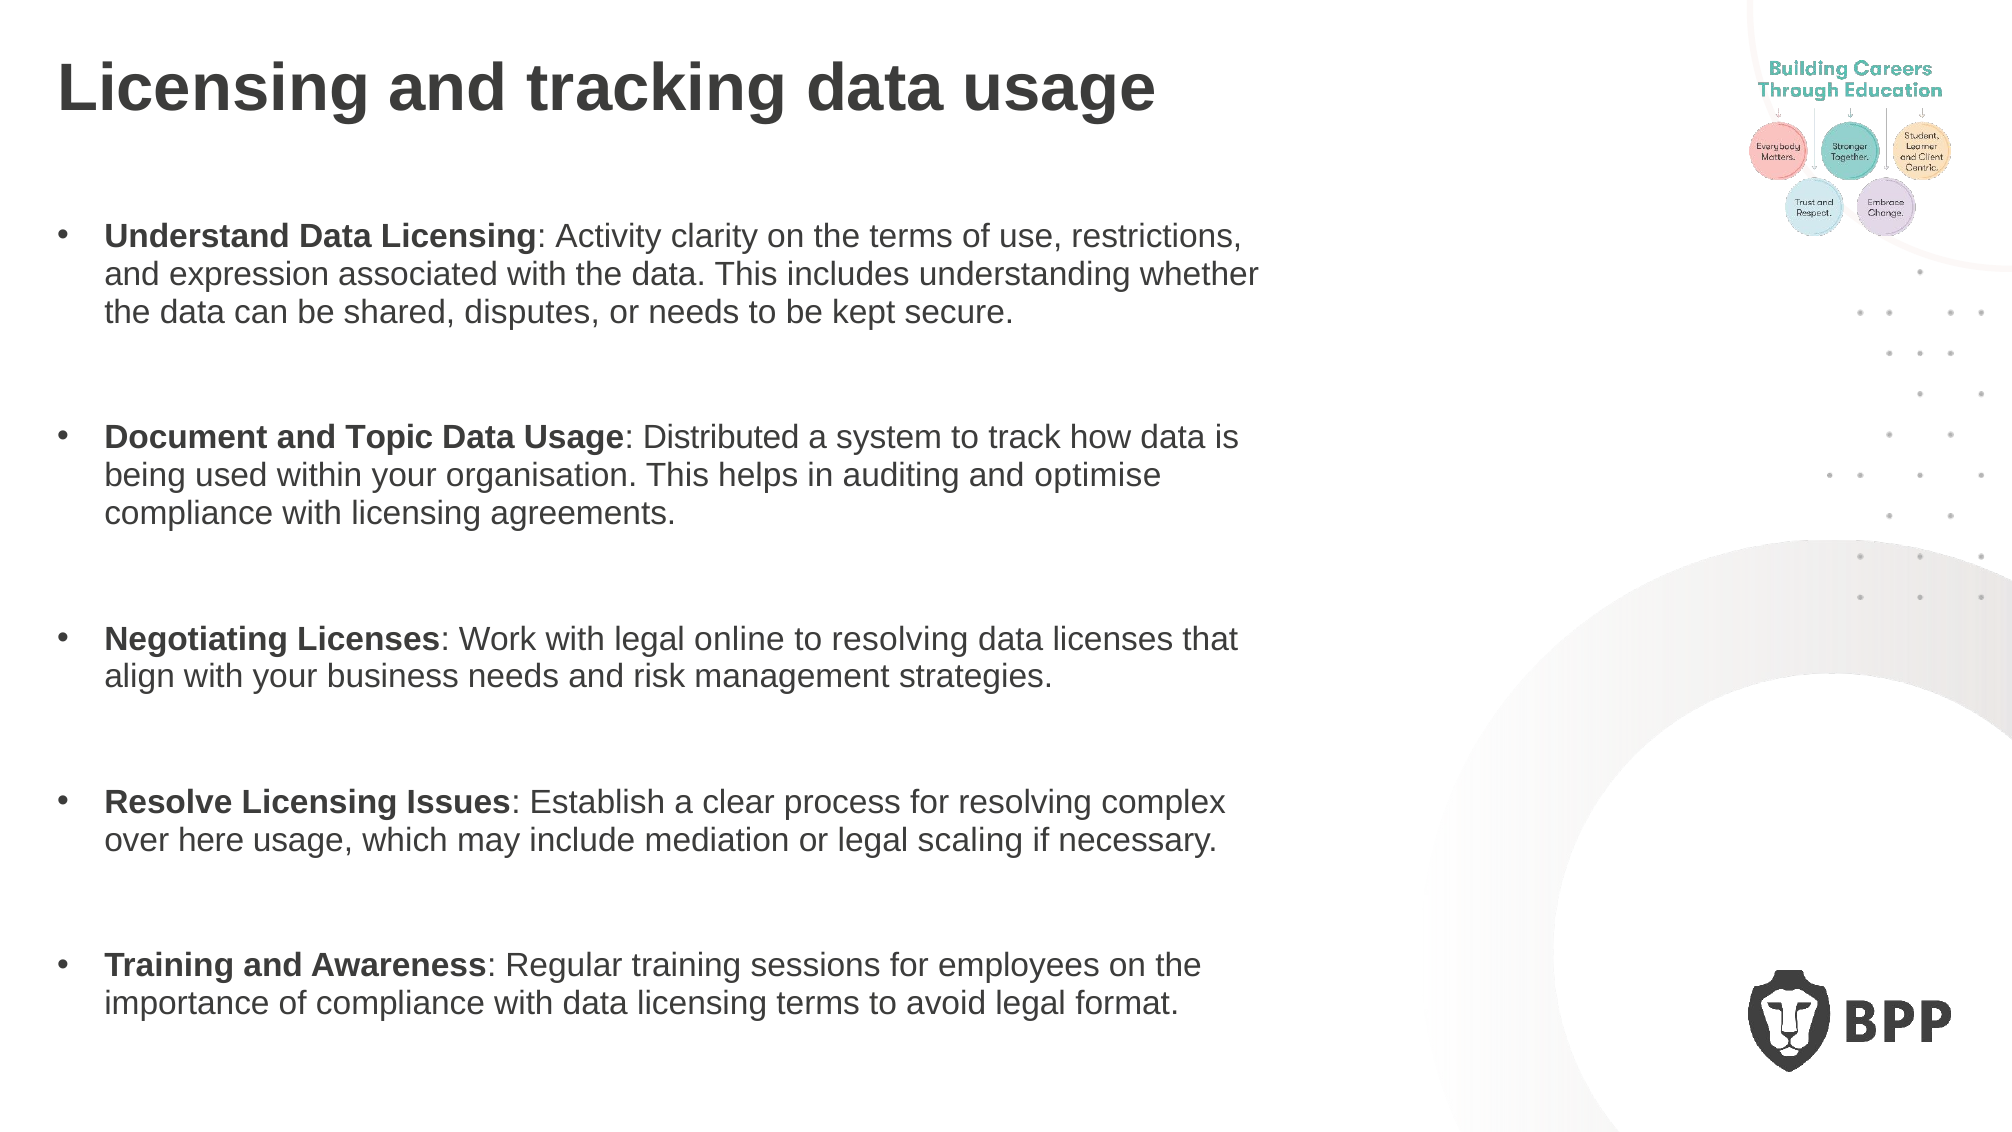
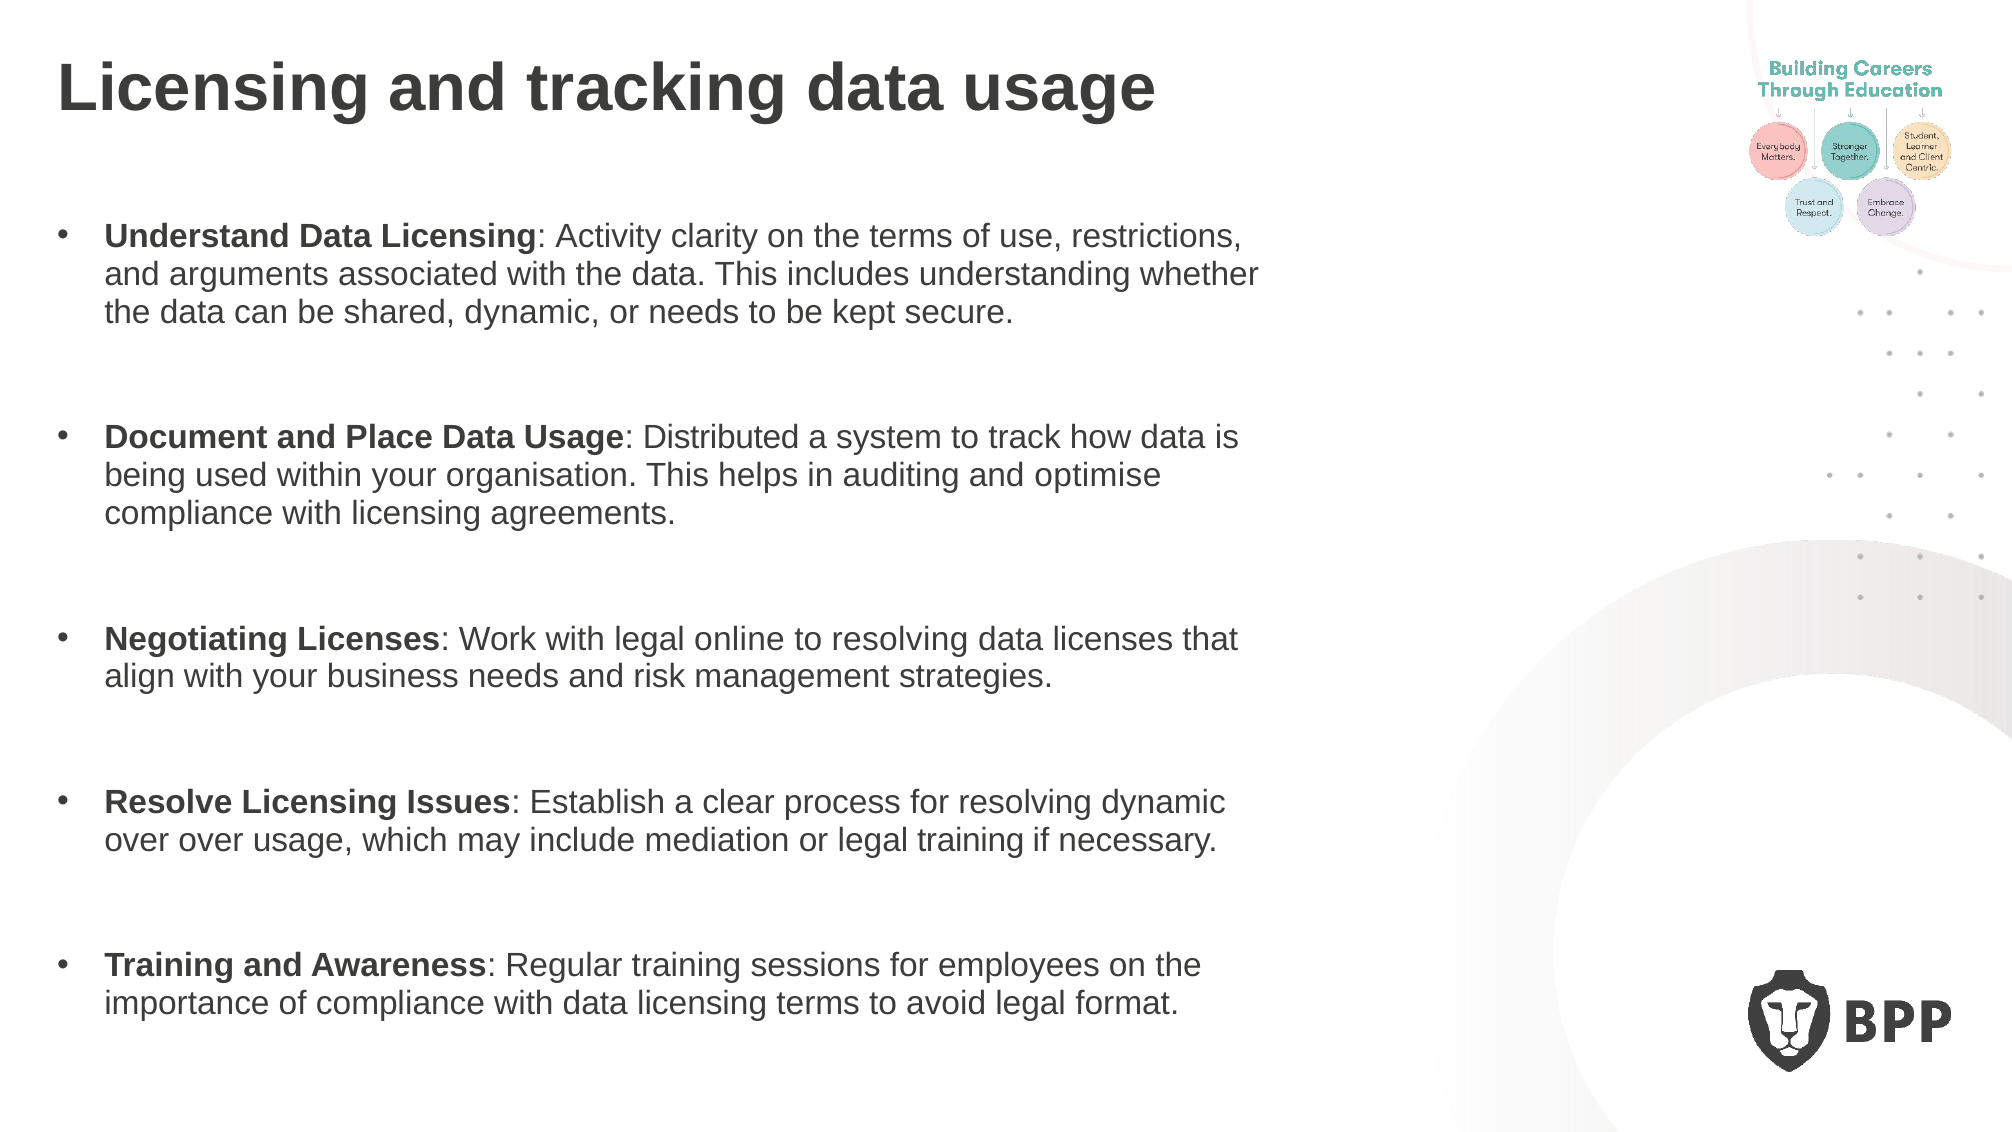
expression: expression -> arguments (249, 274)
shared disputes: disputes -> dynamic (532, 312)
Topic: Topic -> Place (389, 438)
resolving complex: complex -> dynamic (1164, 802)
over here: here -> over (211, 840)
legal scaling: scaling -> training (971, 840)
